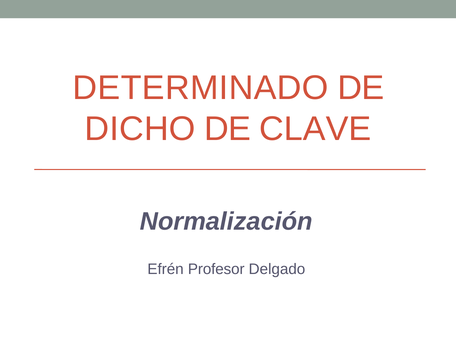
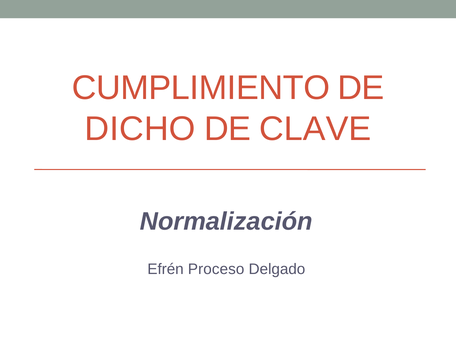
DETERMINADO: DETERMINADO -> CUMPLIMIENTO (201, 88)
Profesor: Profesor -> Proceso (216, 269)
